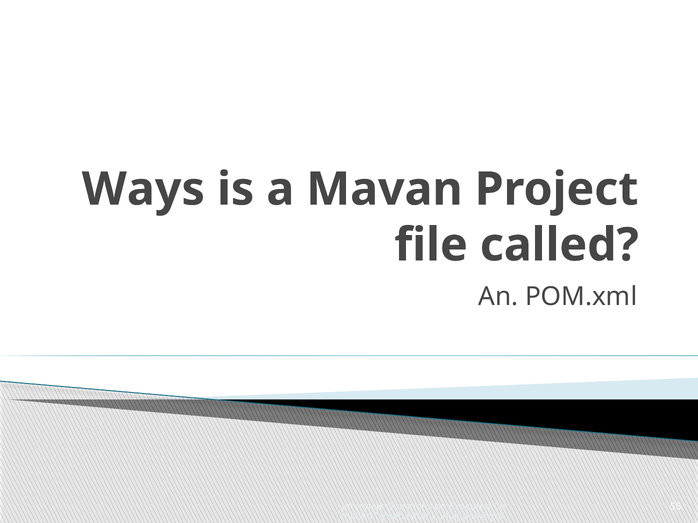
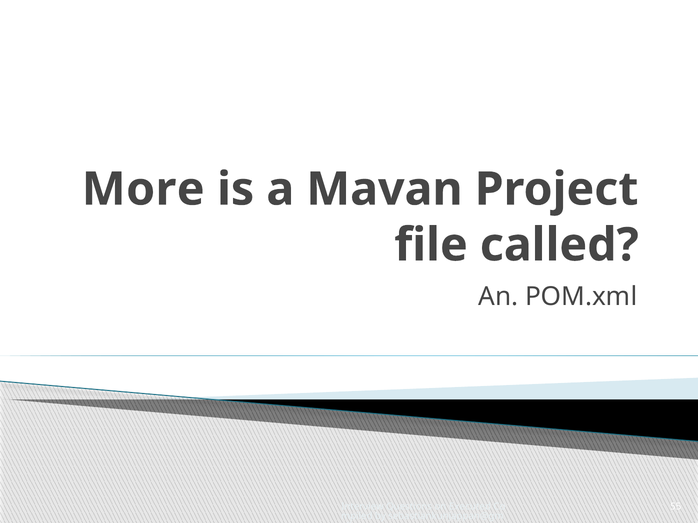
Ways: Ways -> More (143, 189)
